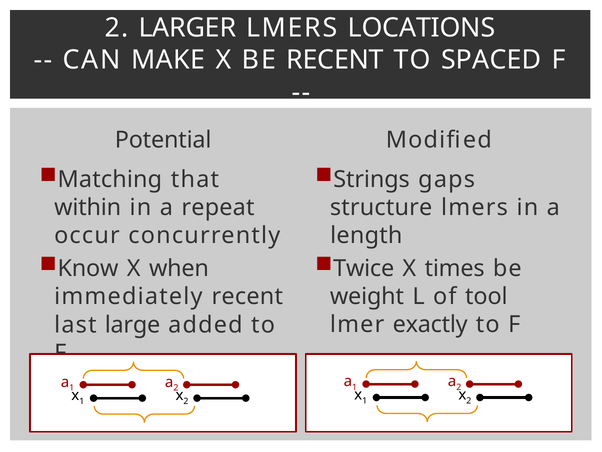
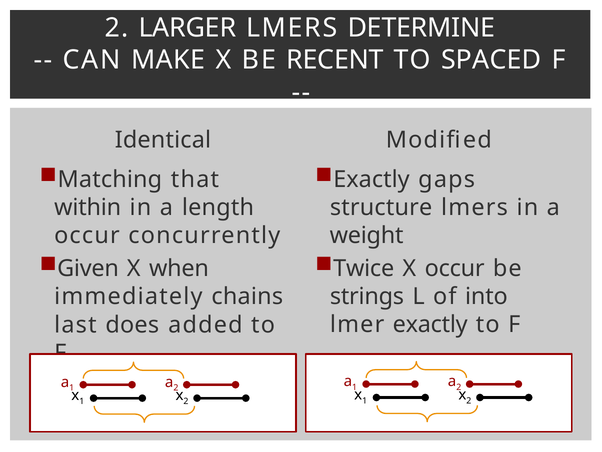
LOCATIONS: LOCATIONS -> DETERMINE (422, 28)
Potential: Potential -> Identical (163, 140)
Strings: Strings -> Exactly (371, 179)
repeat: repeat -> length (218, 207)
length: length -> weight (367, 235)
X times: times -> occur (455, 268)
Know: Know -> Given (88, 268)
weight: weight -> strings (367, 296)
tool: tool -> into (486, 296)
immediately recent: recent -> chains (247, 296)
large: large -> does (132, 324)
